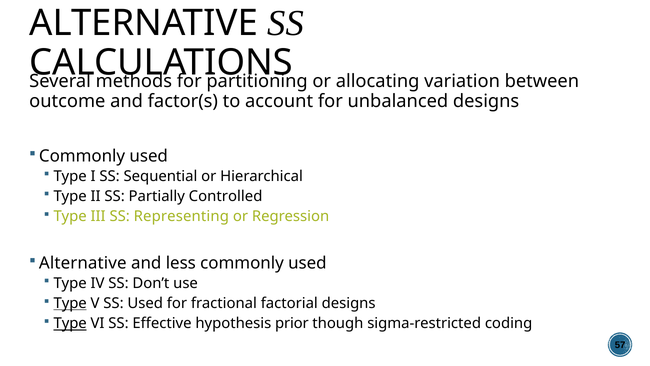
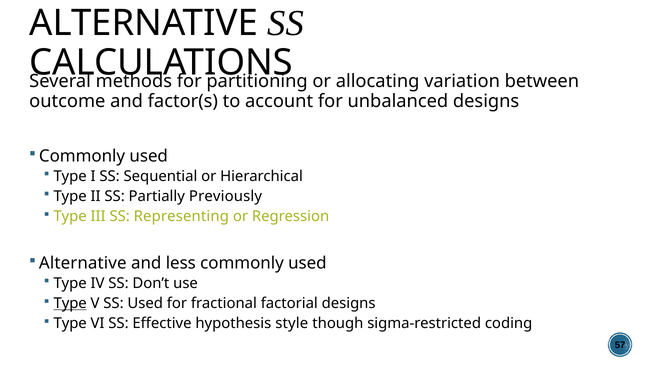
Controlled: Controlled -> Previously (226, 196)
Type underline: present -> none (70, 323)
prior: prior -> style (292, 323)
